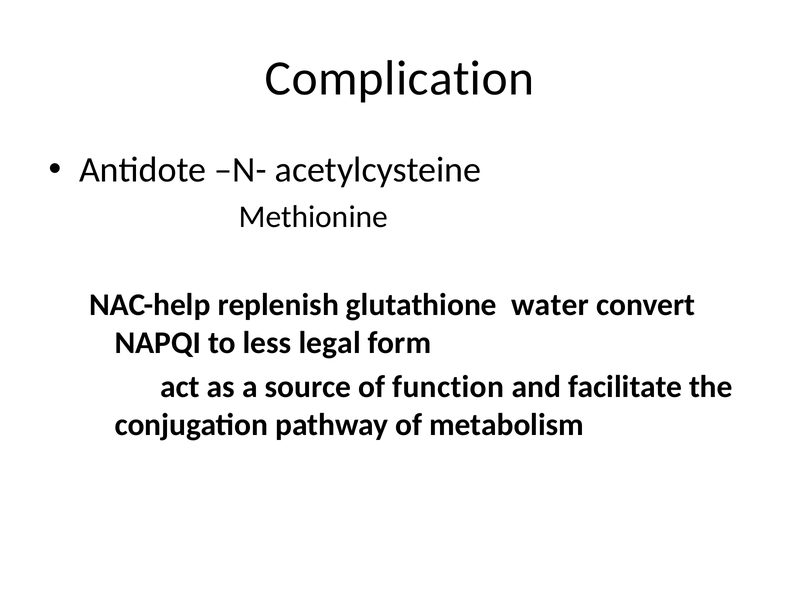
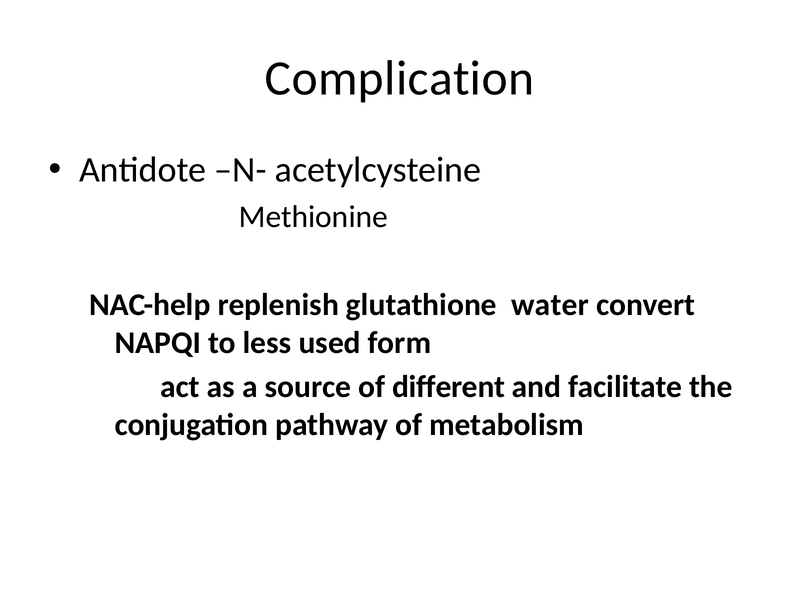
legal: legal -> used (330, 343)
function: function -> different (449, 387)
